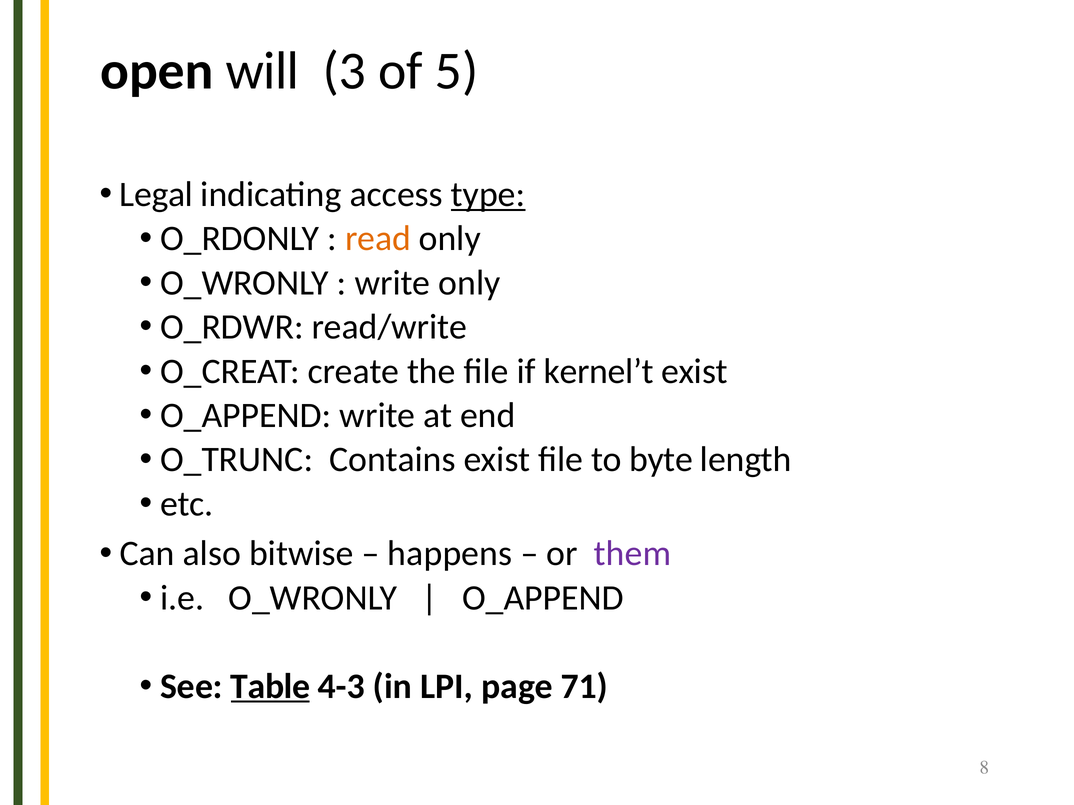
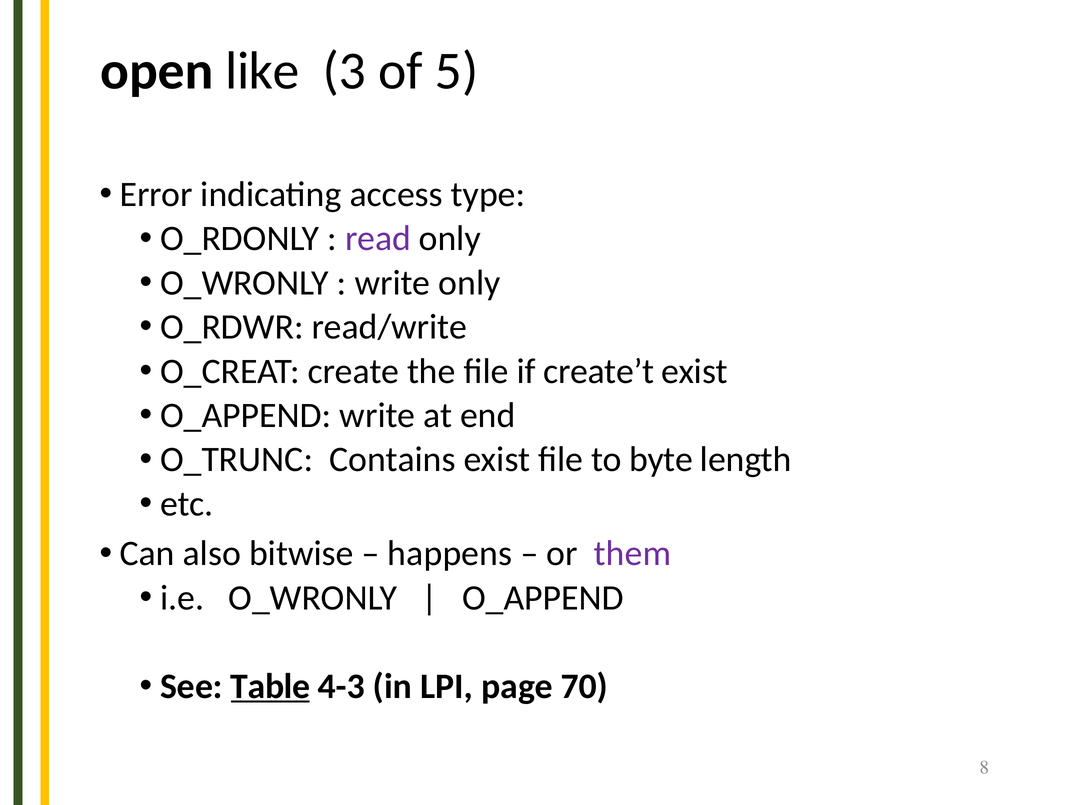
will: will -> like (262, 71)
Legal: Legal -> Error (156, 195)
type underline: present -> none (488, 195)
read colour: orange -> purple (378, 239)
kernel’t: kernel’t -> create’t (599, 371)
71: 71 -> 70 (584, 687)
